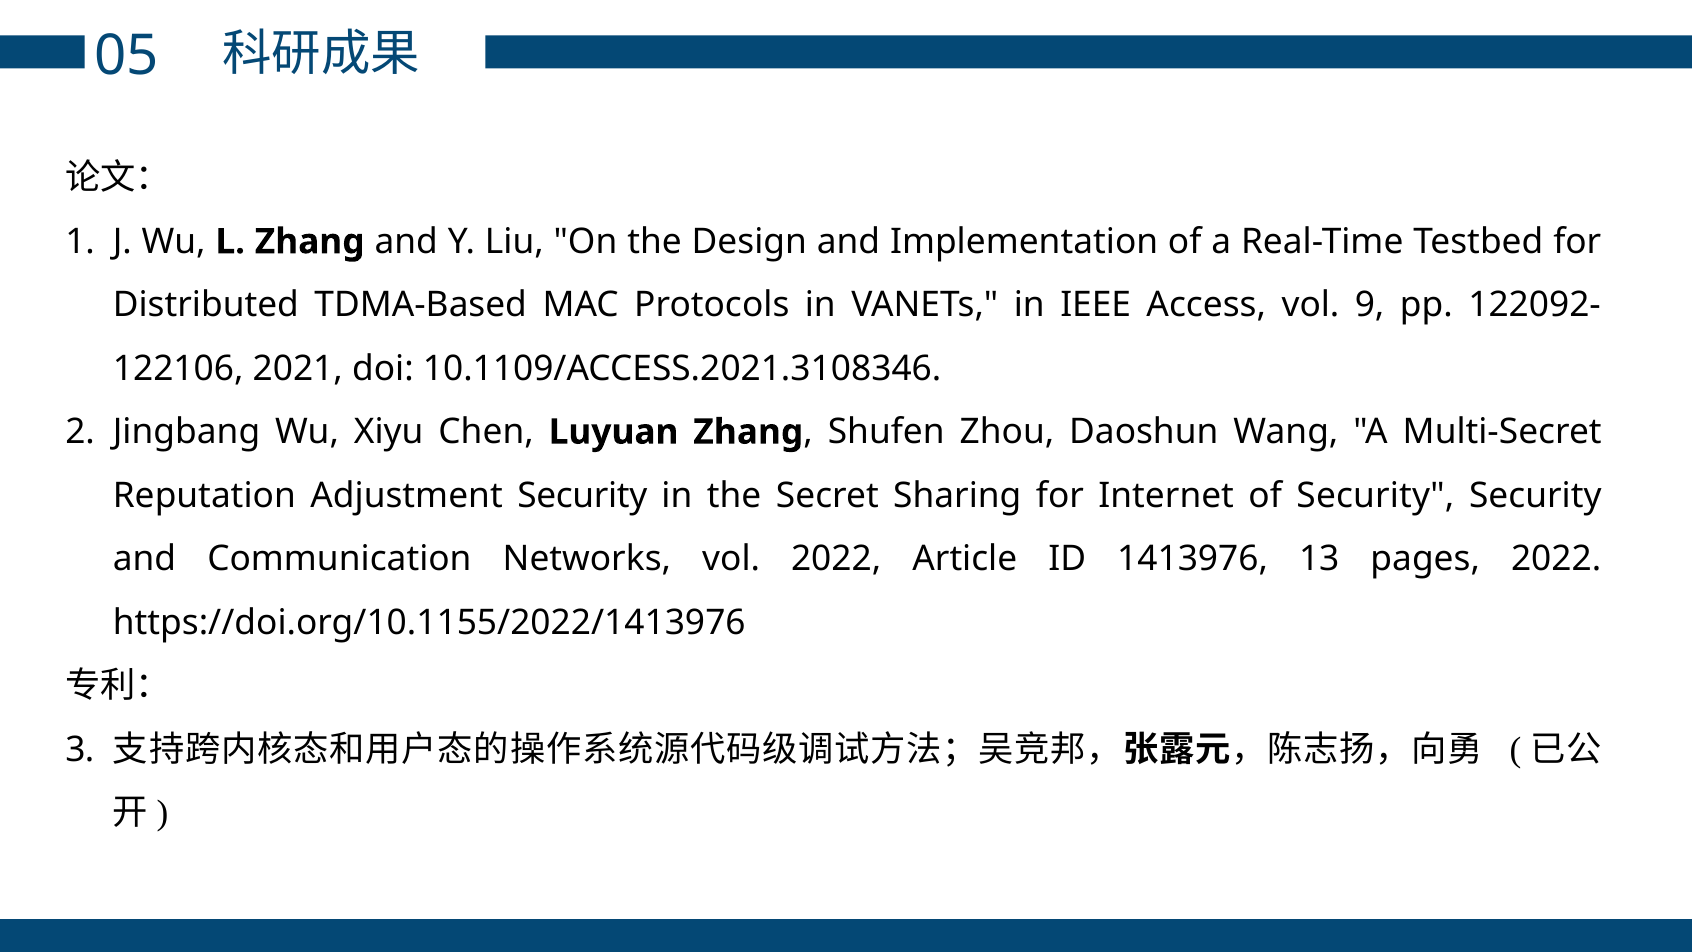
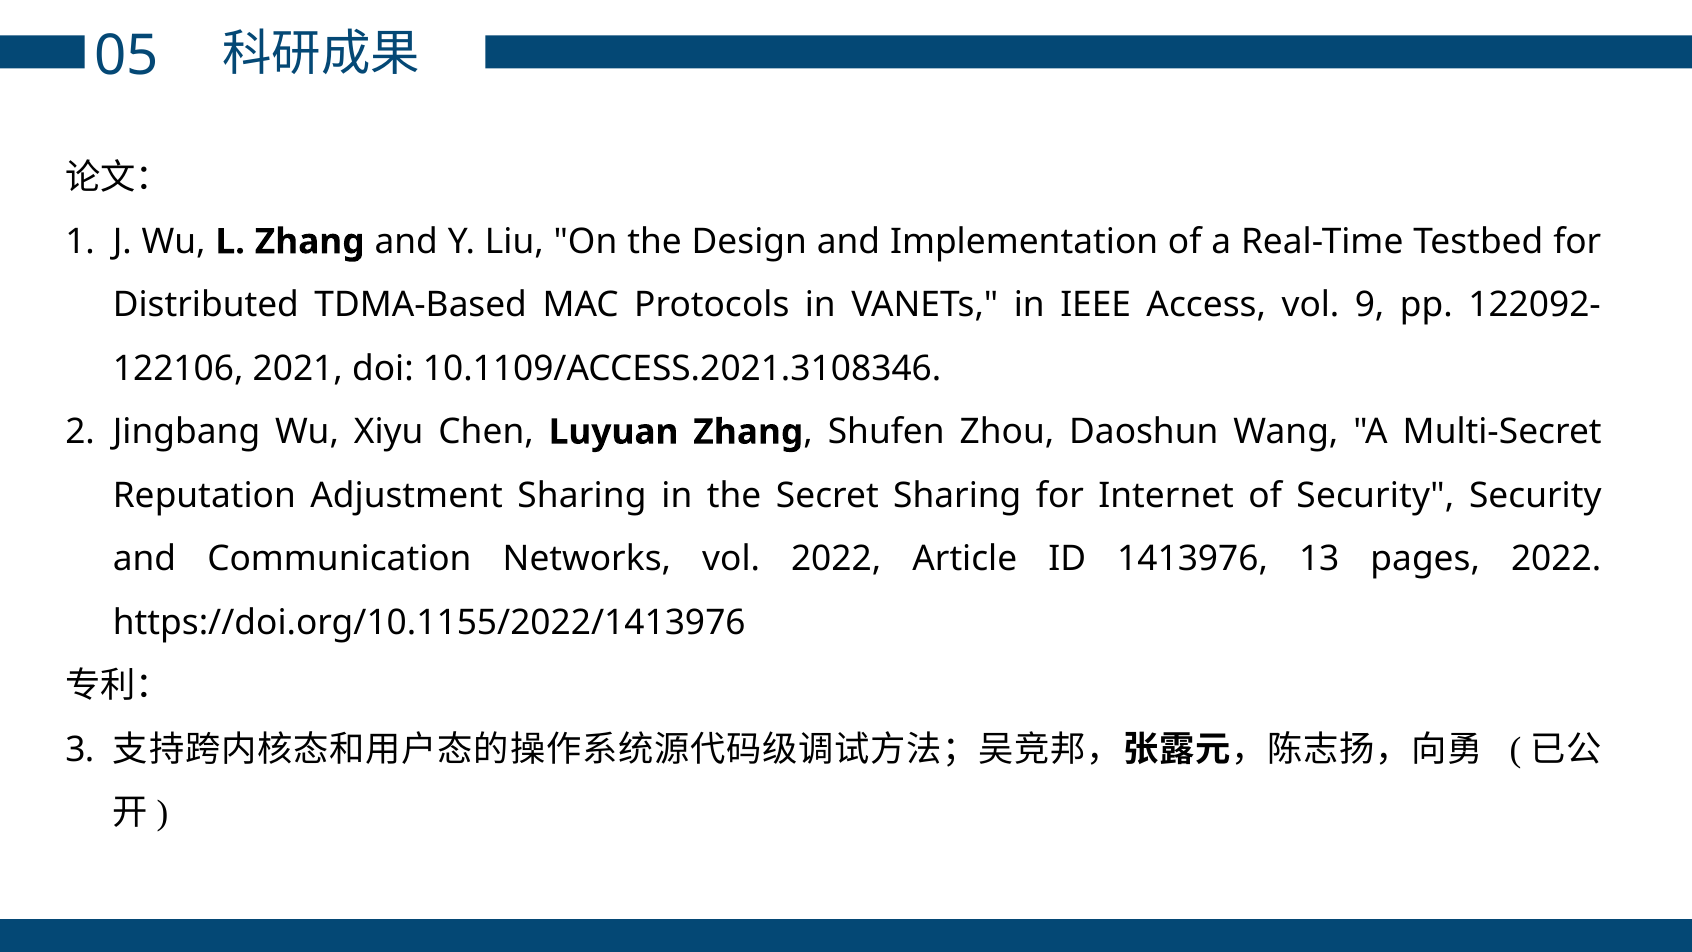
Adjustment Security: Security -> Sharing (582, 495)
